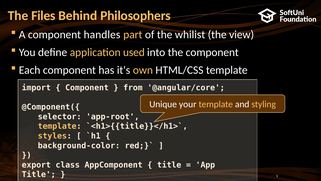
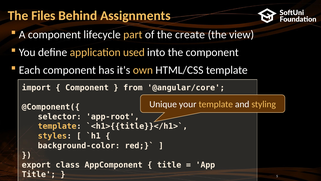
Philosophers: Philosophers -> Assignments (135, 16)
handles: handles -> lifecycle (102, 35)
whilist: whilist -> create (190, 35)
